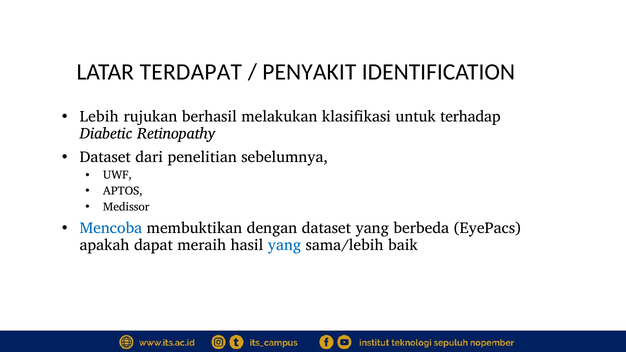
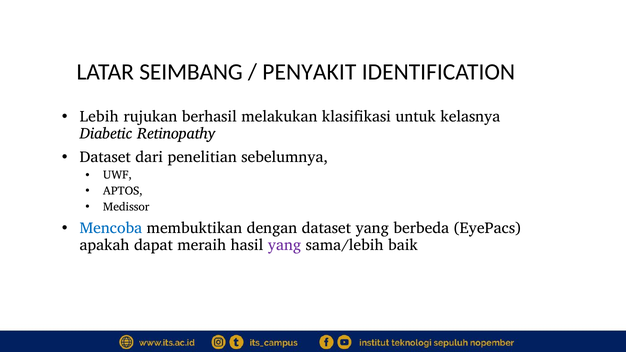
TERDAPAT: TERDAPAT -> SEIMBANG (191, 72)
terhadap: terhadap -> kelasnya (470, 117)
yang colour: blue -> purple (284, 245)
